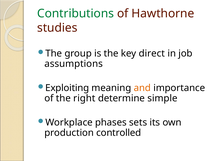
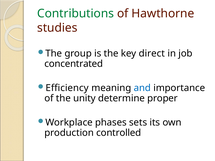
assumptions: assumptions -> concentrated (74, 64)
Exploiting: Exploiting -> Efficiency (67, 88)
and colour: orange -> blue (142, 88)
right: right -> unity (84, 98)
simple: simple -> proper (163, 98)
